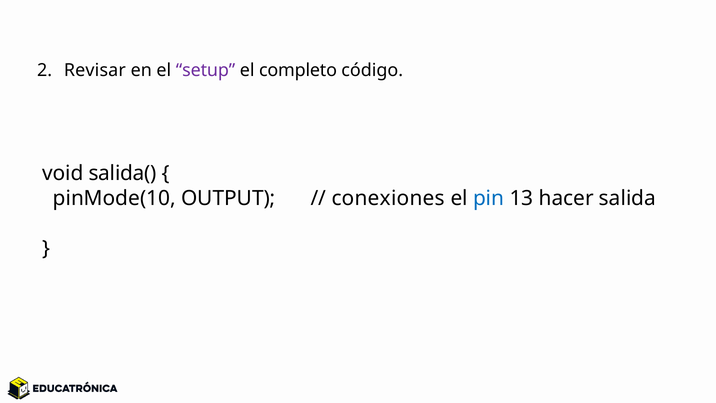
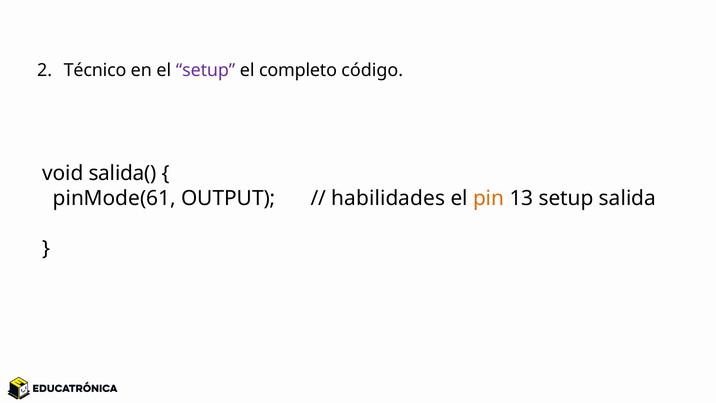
Revisar: Revisar -> Técnico (95, 70)
pinMode(10: pinMode(10 -> pinMode(61 (114, 198)
conexiones: conexiones -> habilidades (388, 198)
pin colour: blue -> orange (489, 198)
13 hacer: hacer -> setup (566, 198)
